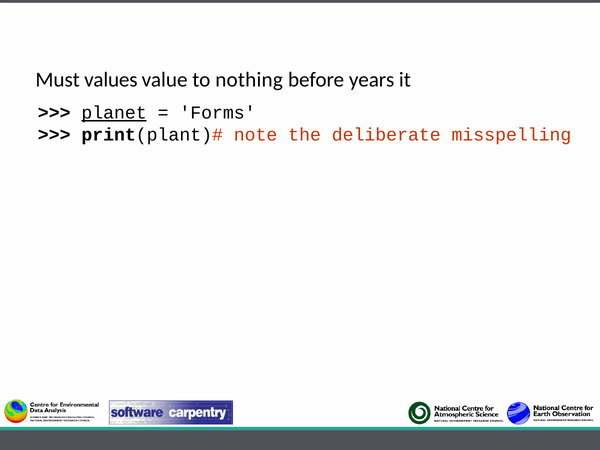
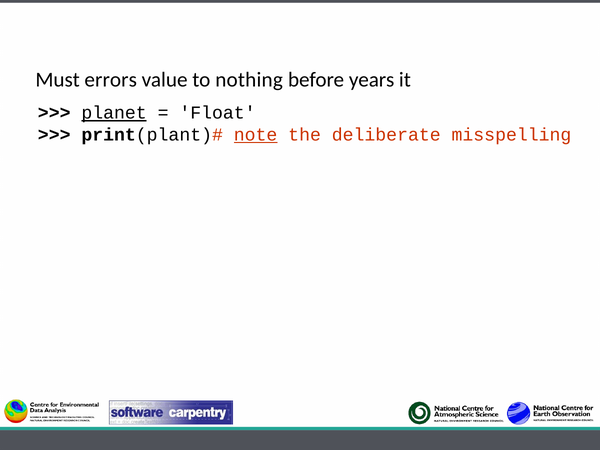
values: values -> errors (111, 80)
Forms: Forms -> Float (218, 113)
note underline: none -> present (256, 135)
